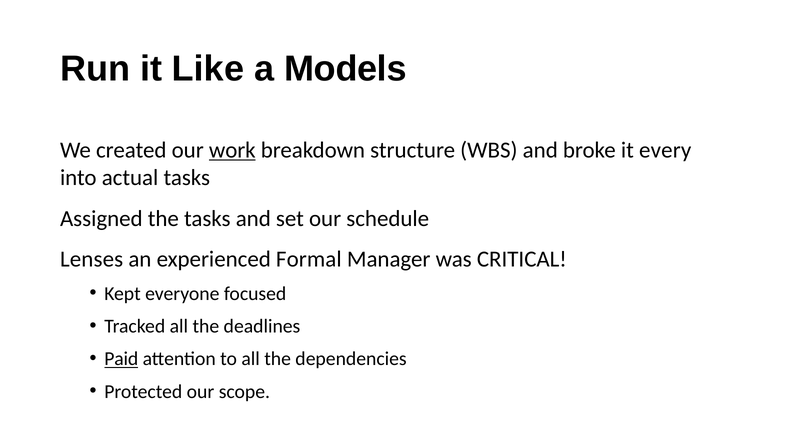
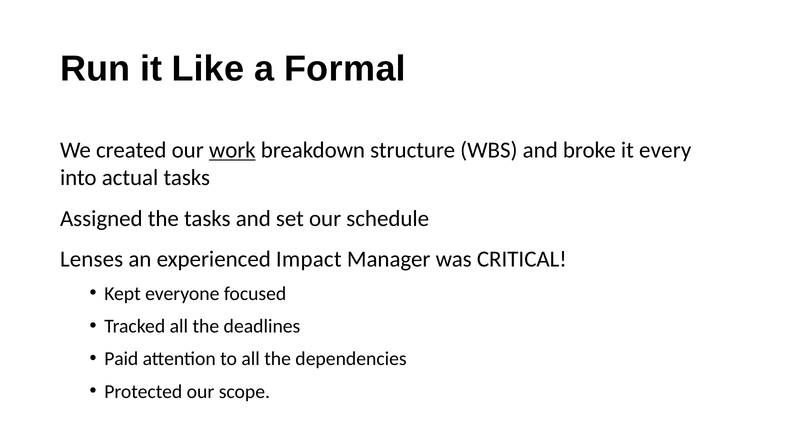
Models: Models -> Formal (345, 69)
Formal: Formal -> Impact (309, 259)
Paid underline: present -> none (121, 359)
